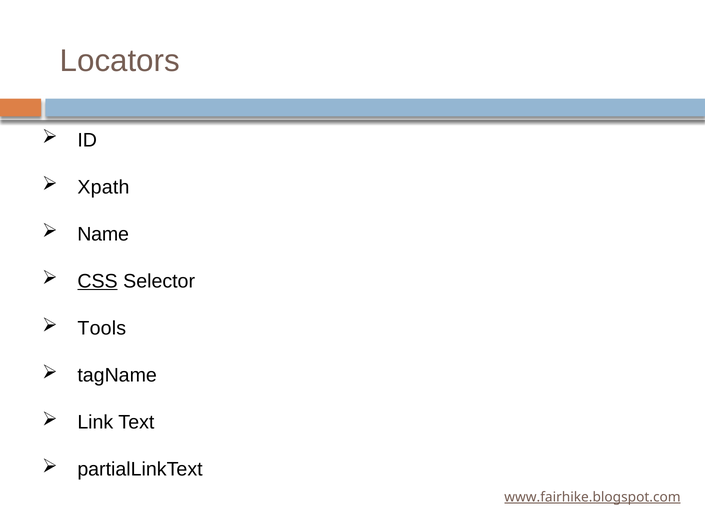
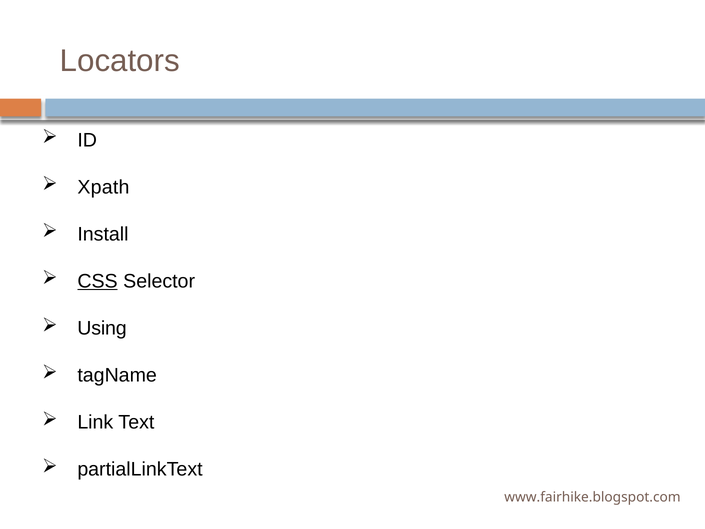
Name: Name -> Install (103, 234)
Tools: Tools -> Using (102, 328)
www.fairhike.blogspot.com underline: present -> none (592, 497)
